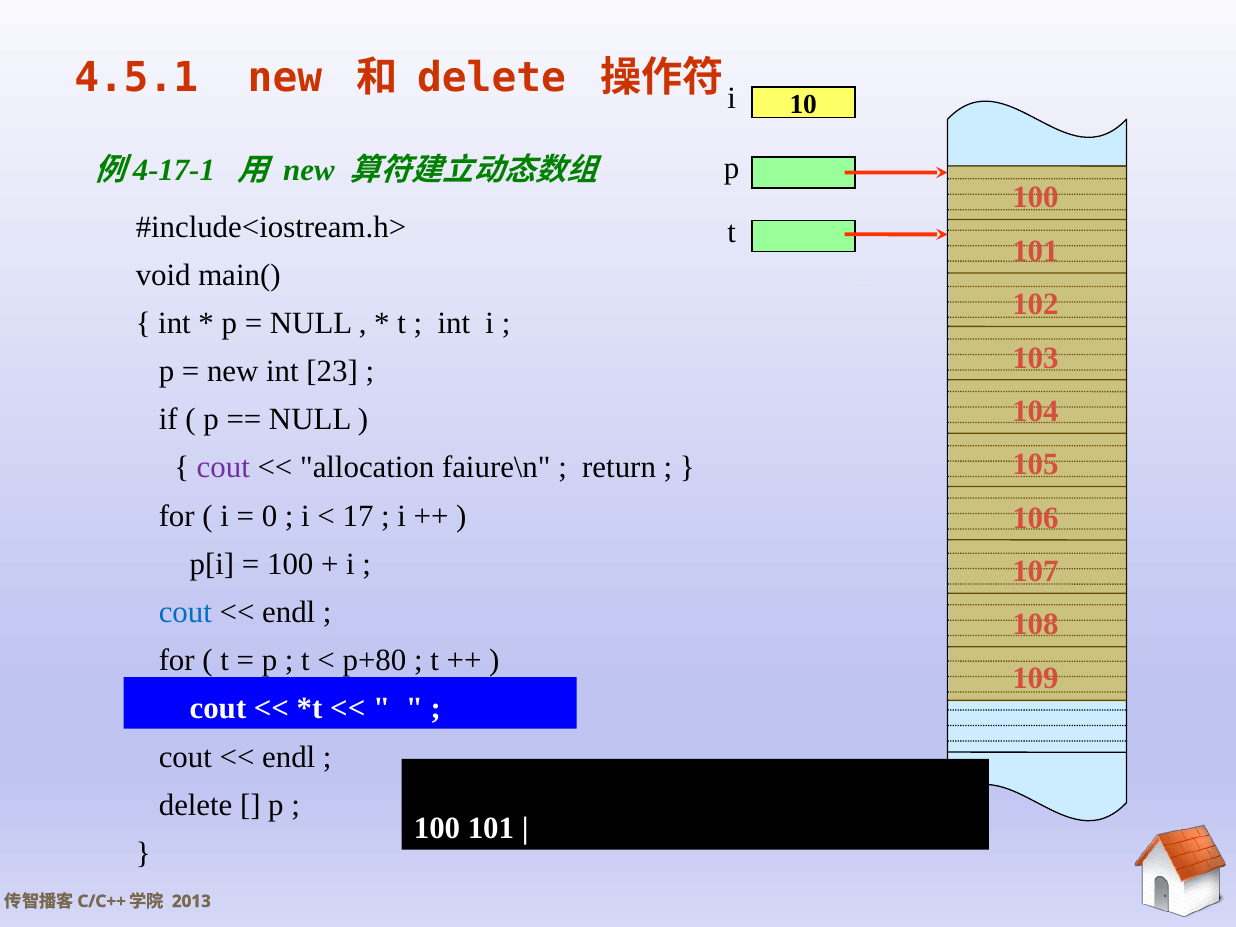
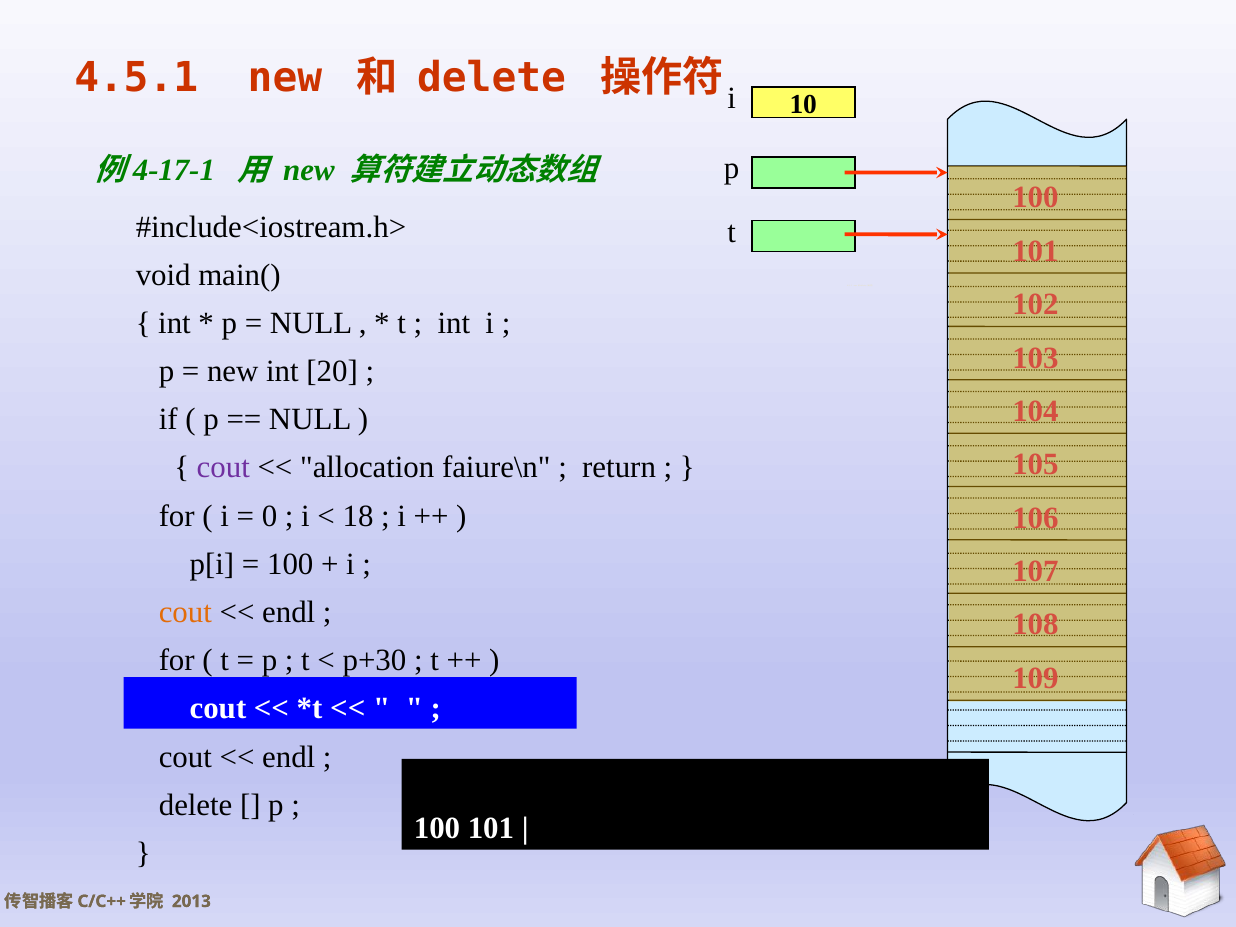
23: 23 -> 20 (332, 371)
17: 17 -> 18 (358, 516)
cout colour: blue -> orange (185, 612)
p+80: p+80 -> p+30 (375, 660)
